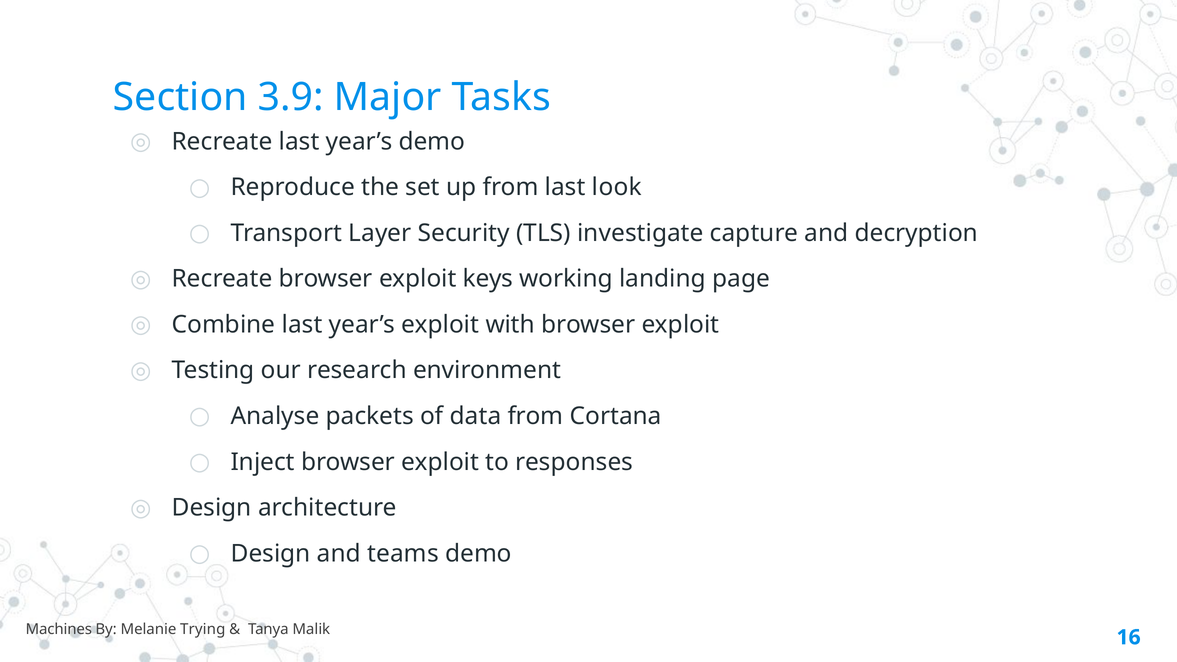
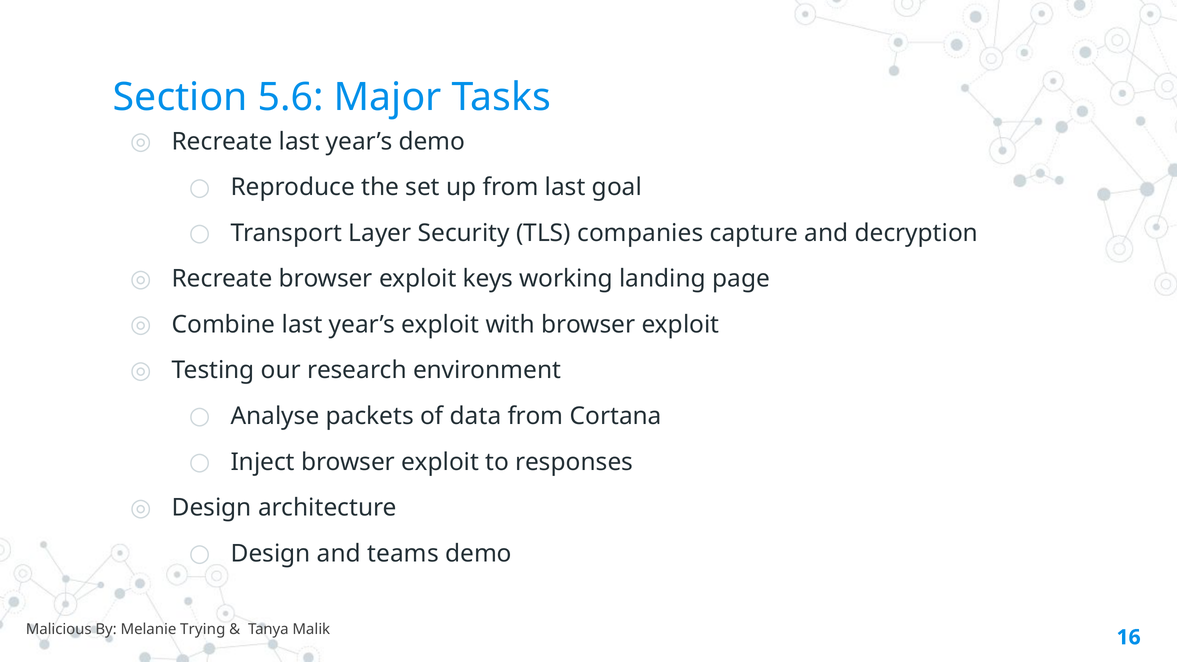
3.9: 3.9 -> 5.6 (291, 98)
look: look -> goal (617, 187)
investigate: investigate -> companies (640, 233)
Machines: Machines -> Malicious (59, 629)
